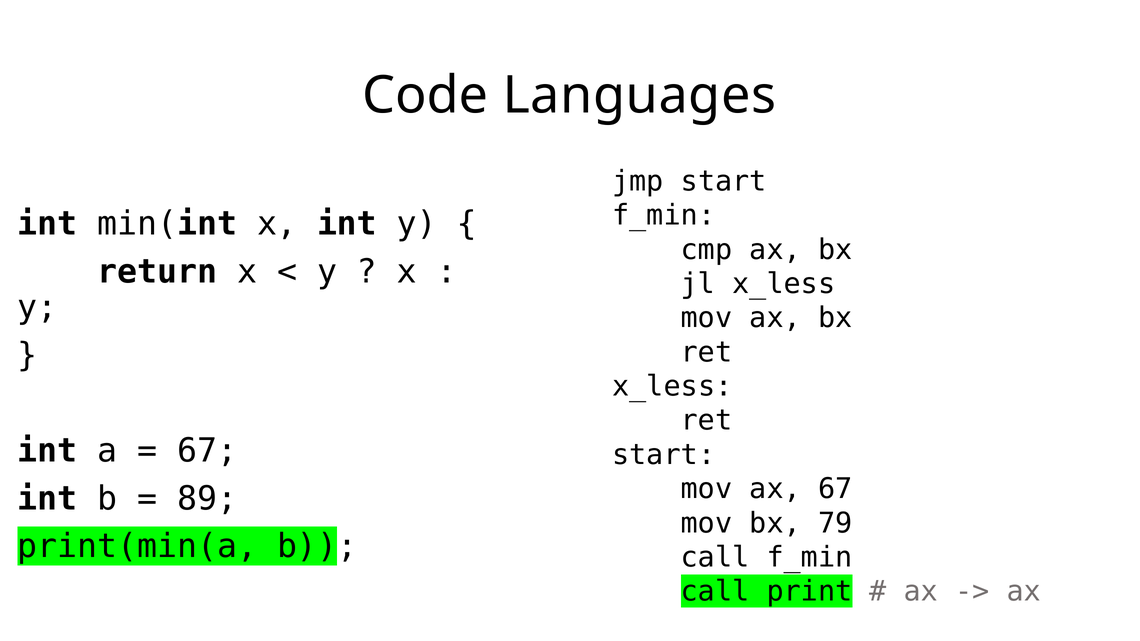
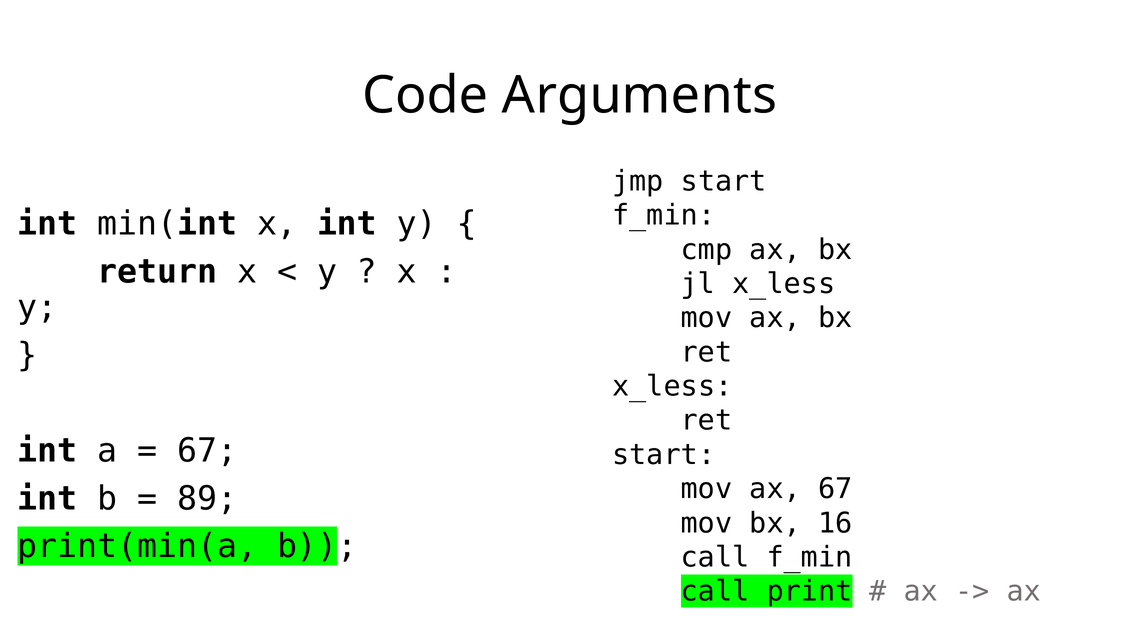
Languages: Languages -> Arguments (640, 96)
79: 79 -> 16 (835, 523)
